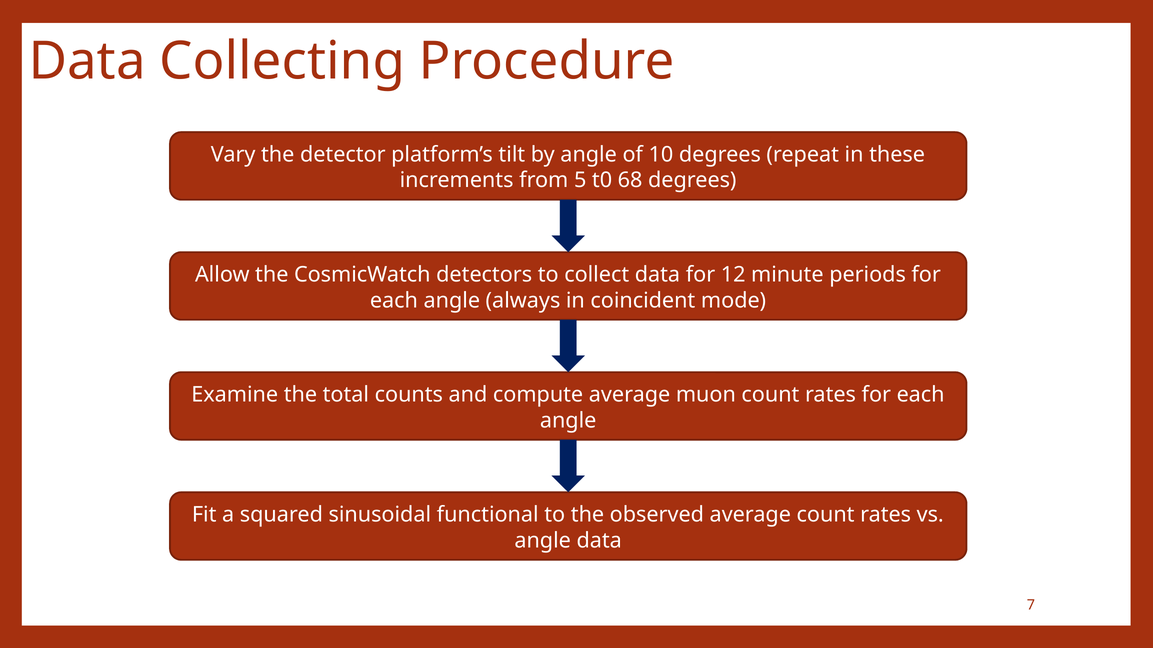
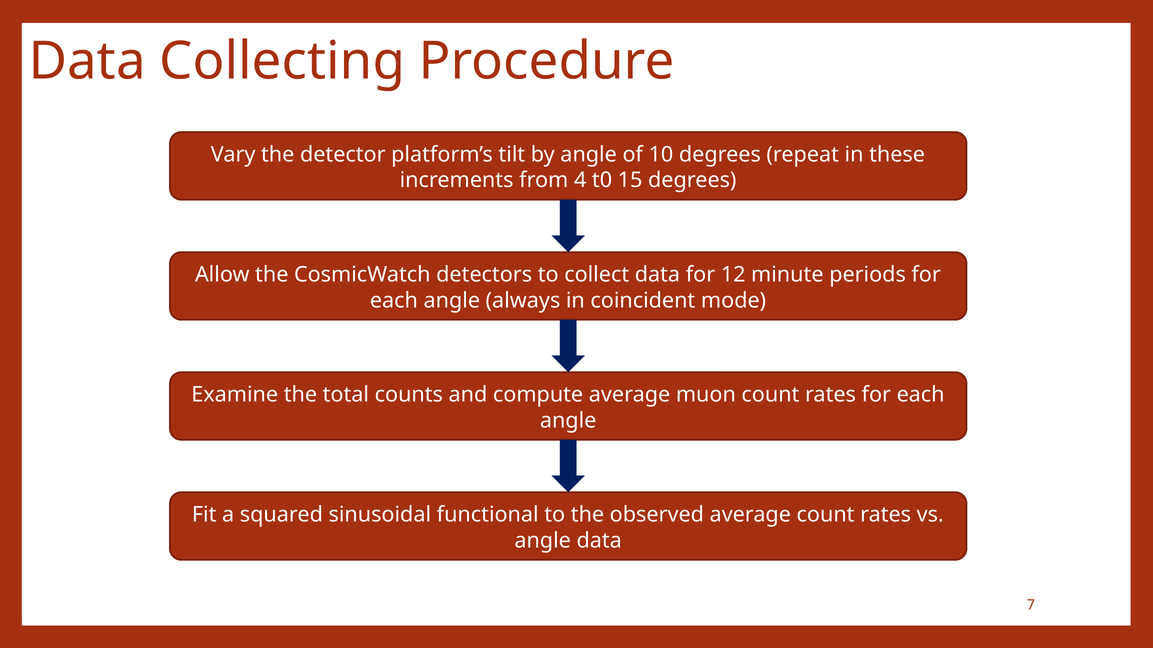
5: 5 -> 4 (580, 181)
68: 68 -> 15 (630, 181)
